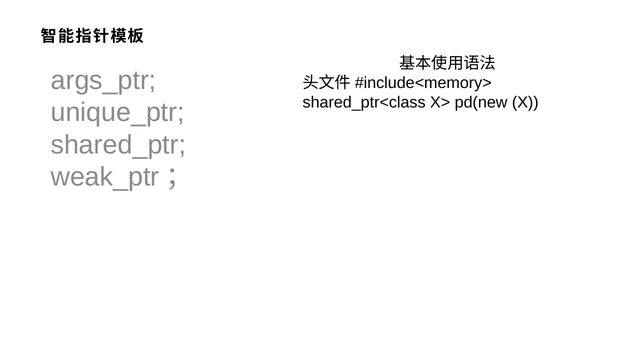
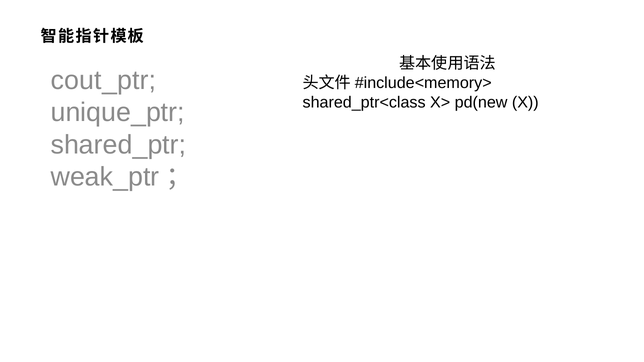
args_ptr: args_ptr -> cout_ptr (103, 80)
